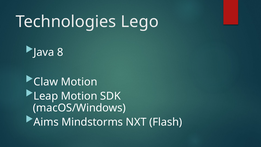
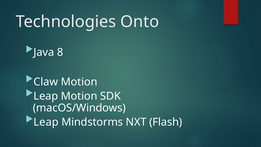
Lego: Lego -> Onto (140, 22)
Aims: Aims -> Leap (46, 122)
